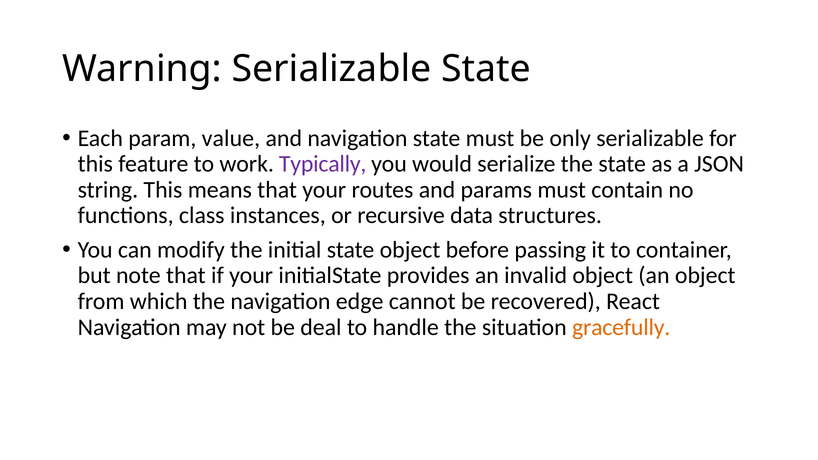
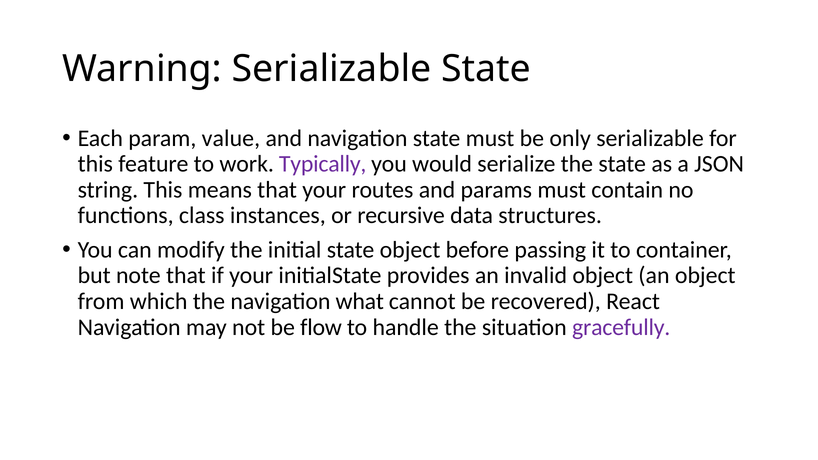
edge: edge -> what (360, 301)
deal: deal -> flow (321, 327)
gracefully colour: orange -> purple (621, 327)
